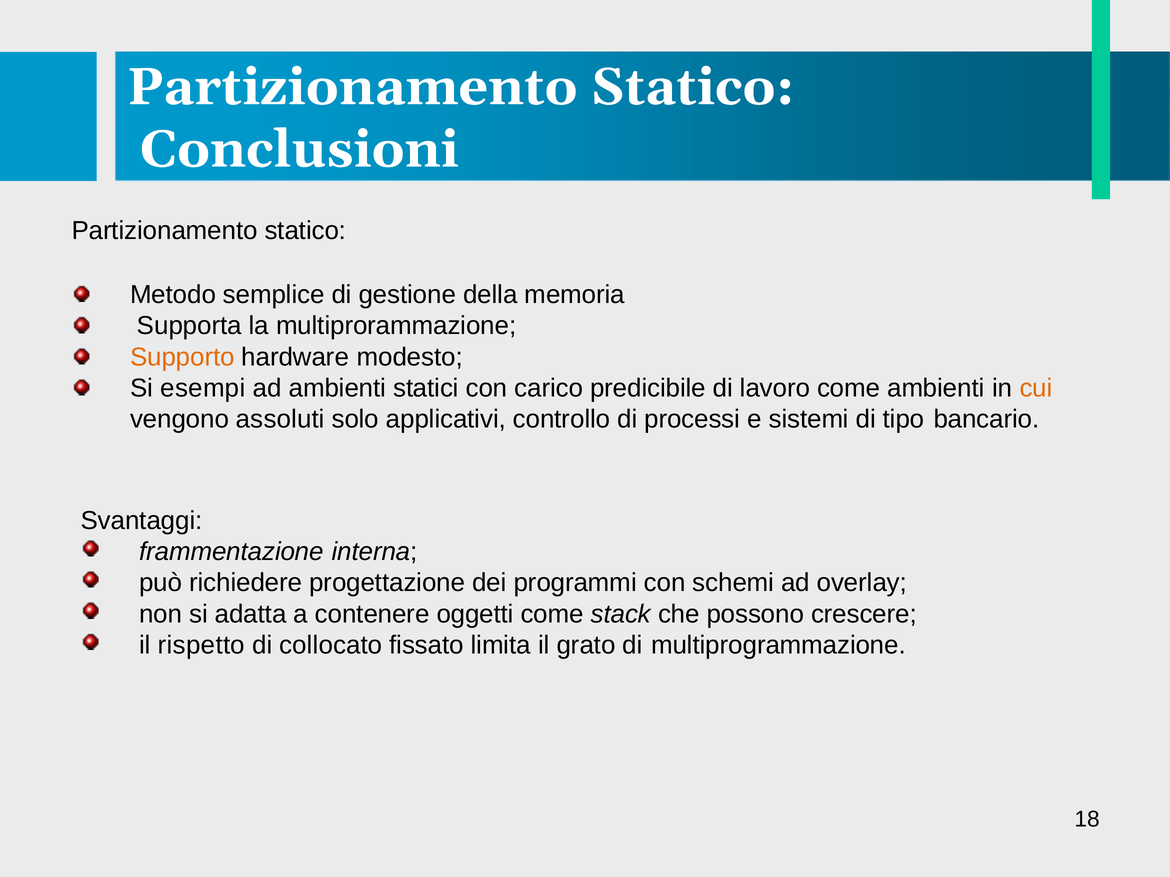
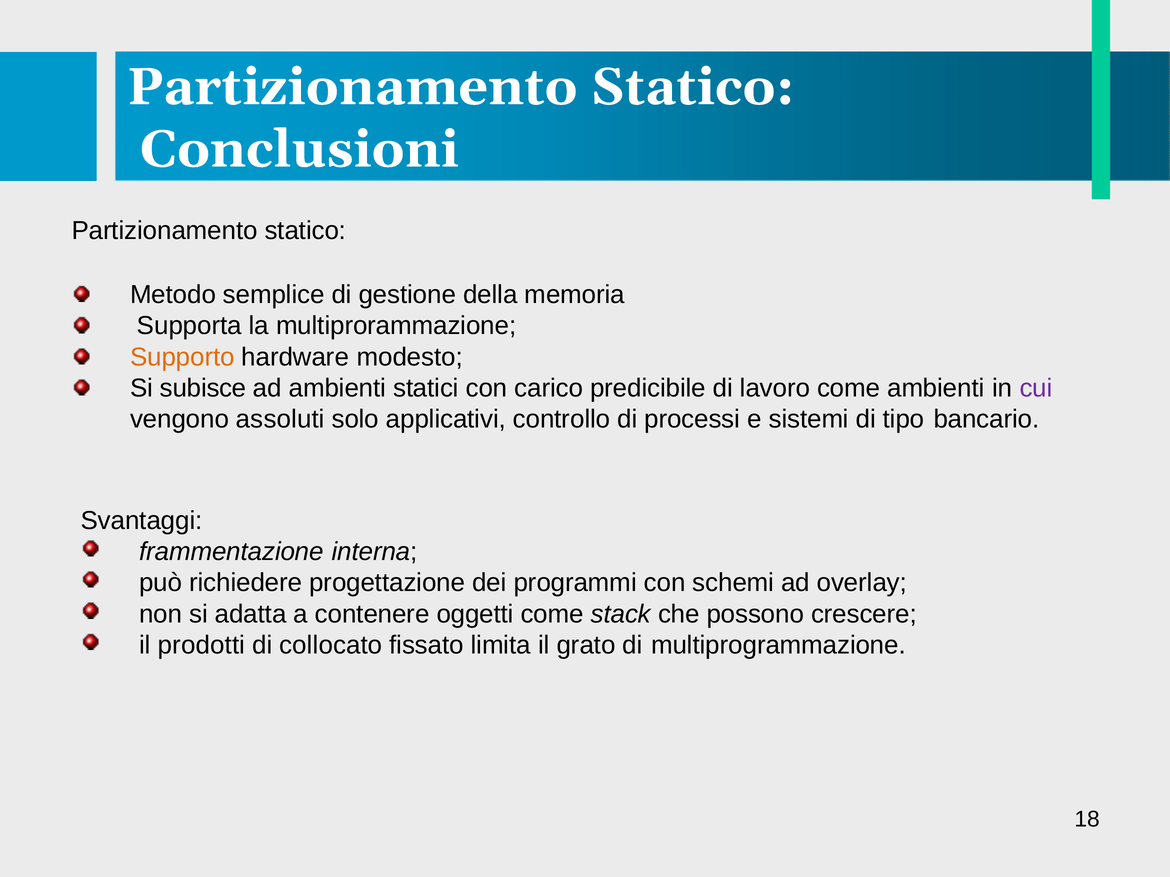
esempi: esempi -> subisce (203, 388)
cui colour: orange -> purple (1036, 388)
rispetto: rispetto -> prodotti (202, 646)
